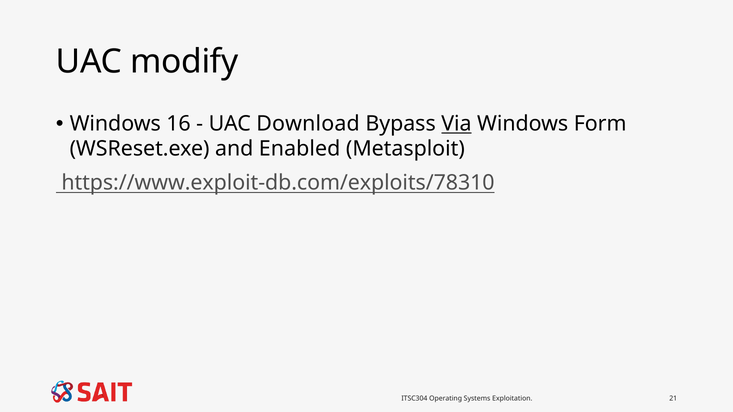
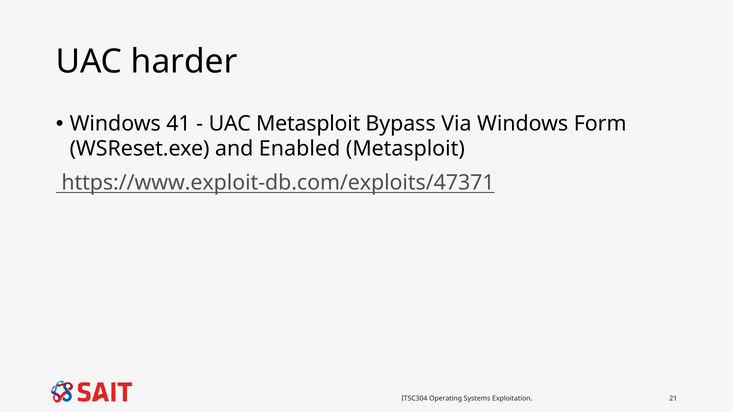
modify: modify -> harder (184, 62)
16: 16 -> 41 (179, 124)
UAC Download: Download -> Metasploit (308, 124)
Via underline: present -> none (456, 124)
https://www.exploit-db.com/exploits/78310: https://www.exploit-db.com/exploits/78310 -> https://www.exploit-db.com/exploits/47371 (278, 183)
